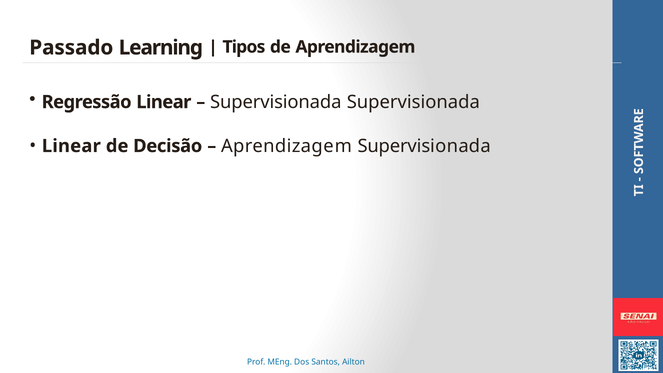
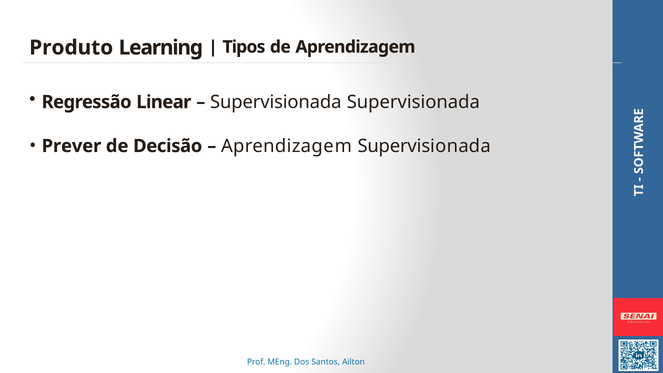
Passado: Passado -> Produto (71, 48)
Linear: Linear -> Prever (71, 146)
